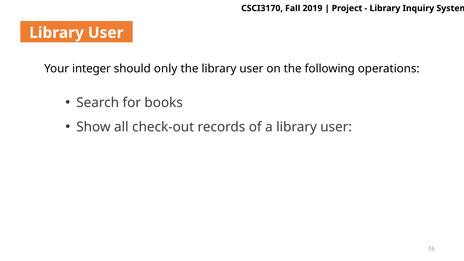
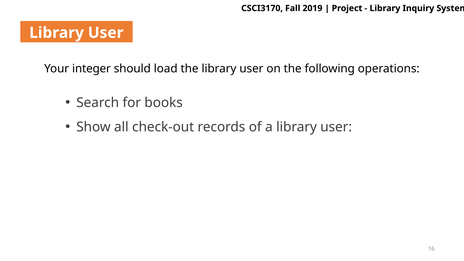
only: only -> load (166, 69)
